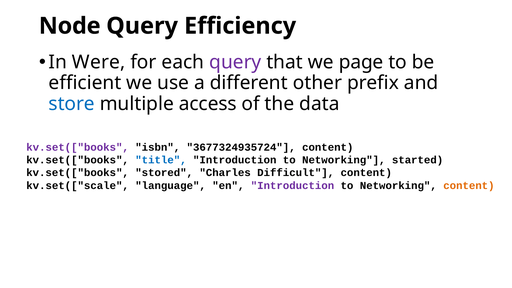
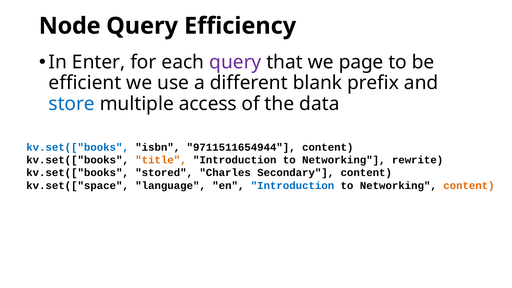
Were: Were -> Enter (99, 62)
other: other -> blank (317, 83)
kv.set(["books colour: purple -> blue (78, 147)
3677324935724: 3677324935724 -> 9711511654944 (241, 147)
title colour: blue -> orange (161, 160)
started: started -> rewrite (418, 160)
Difficult: Difficult -> Secondary (296, 173)
kv.set(["scale: kv.set(["scale -> kv.set(["space (78, 186)
Introduction colour: purple -> blue (292, 186)
